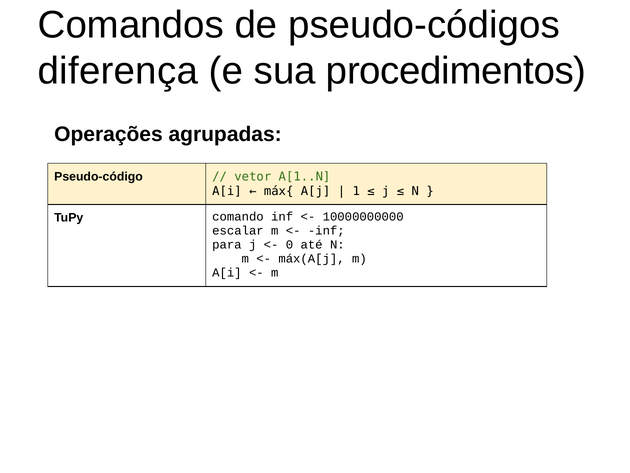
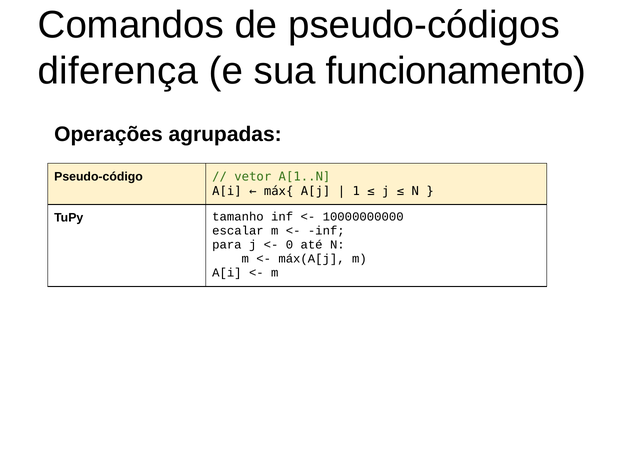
procedimentos: procedimentos -> funcionamento (456, 71)
comando: comando -> tamanho (238, 217)
